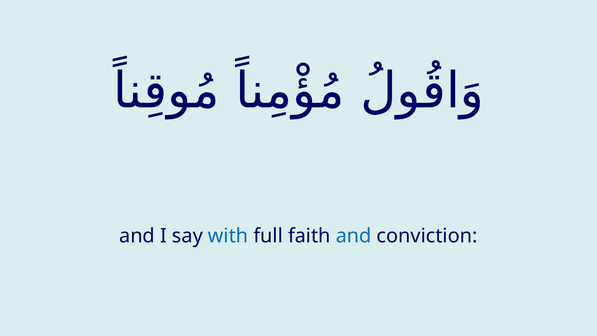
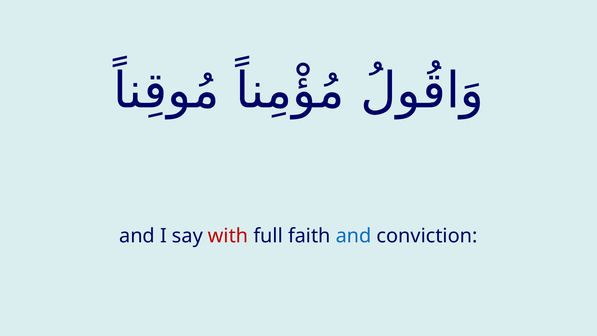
with colour: blue -> red (228, 236)
